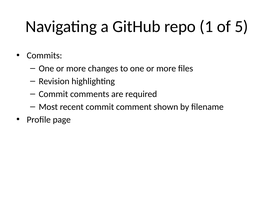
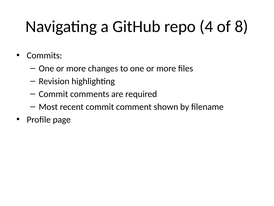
1: 1 -> 4 (206, 27)
5: 5 -> 8 (241, 27)
